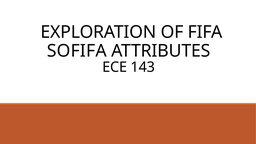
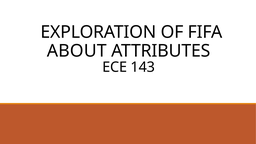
SOFIFA: SOFIFA -> ABOUT (77, 51)
